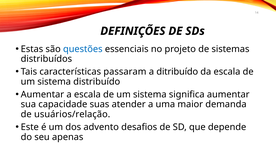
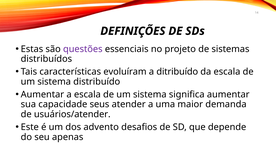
questões colour: blue -> purple (83, 49)
passaram: passaram -> evoluíram (125, 72)
suas: suas -> seus (99, 105)
usuários/relação: usuários/relação -> usuários/atender (72, 114)
